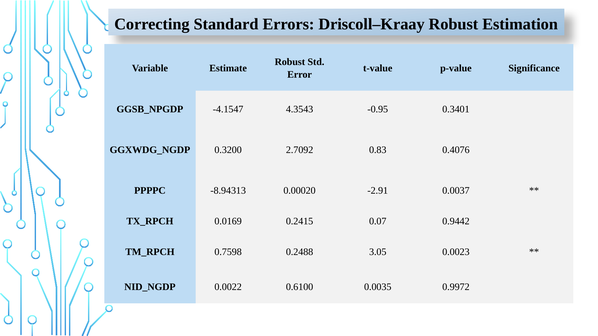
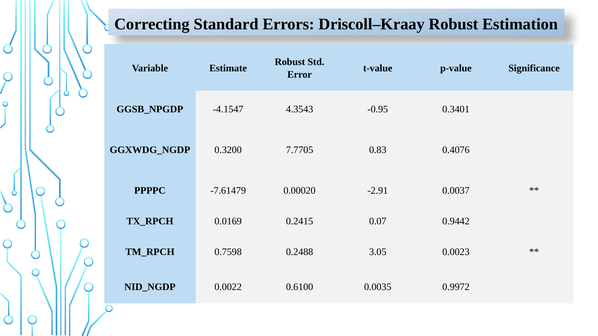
2.7092: 2.7092 -> 7.7705 (300, 150)
-8.94313: -8.94313 -> -7.61479 (228, 191)
